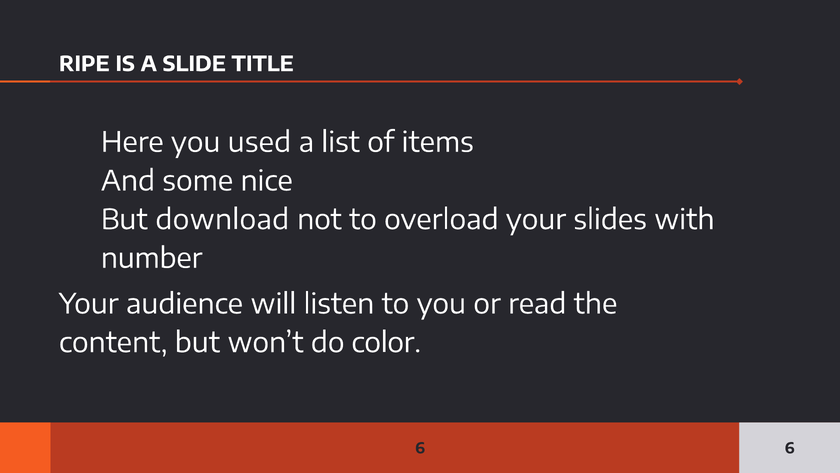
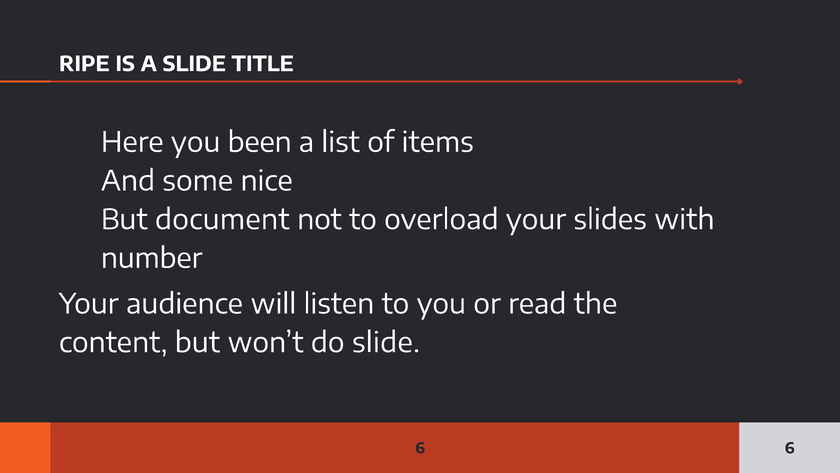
used: used -> been (260, 142)
download: download -> document (222, 220)
do color: color -> slide (386, 343)
